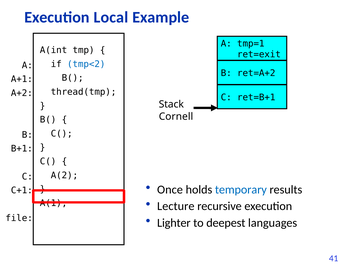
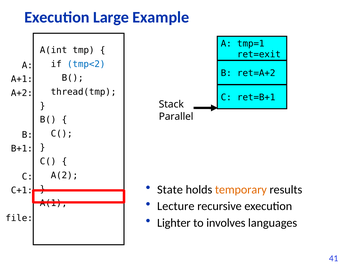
Local: Local -> Large (111, 17)
Cornell: Cornell -> Parallel (176, 117)
Once: Once -> State (170, 190)
temporary colour: blue -> orange (241, 190)
deepest: deepest -> involves (226, 223)
